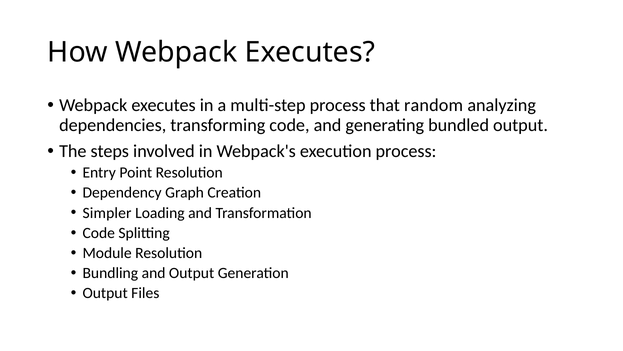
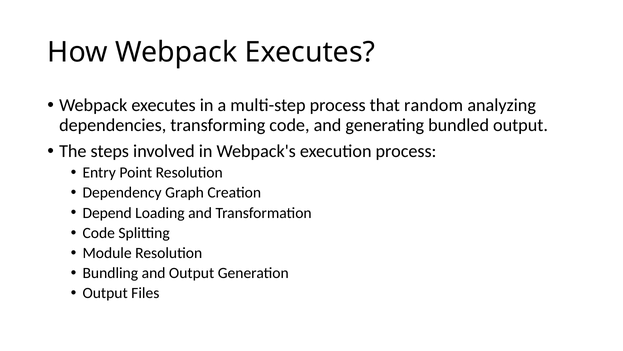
Simpler: Simpler -> Depend (107, 213)
